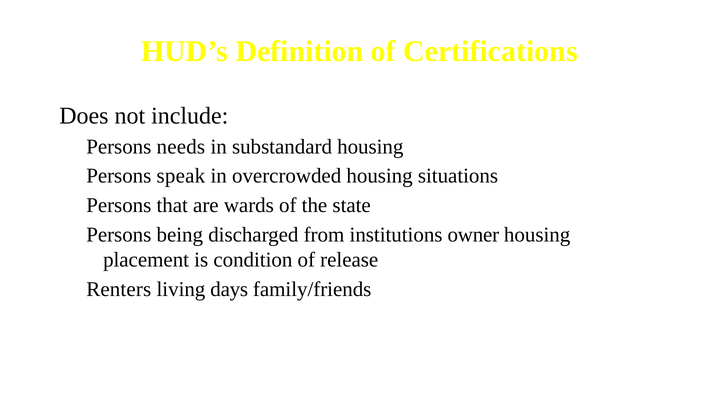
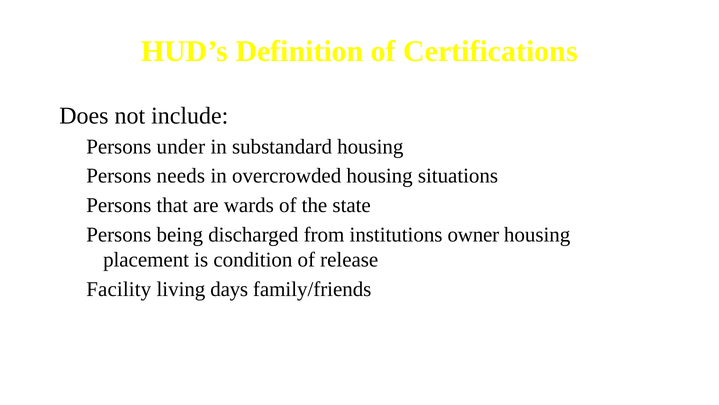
needs: needs -> under (181, 146)
speak: speak -> needs (181, 176)
Renters: Renters -> Facility (119, 289)
